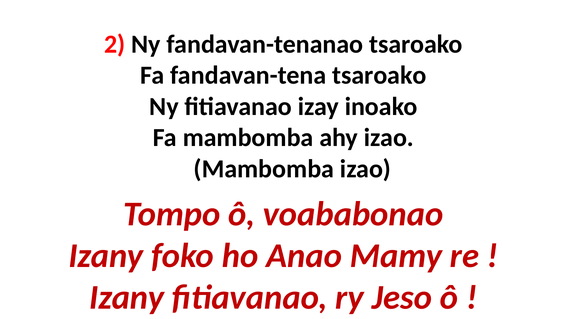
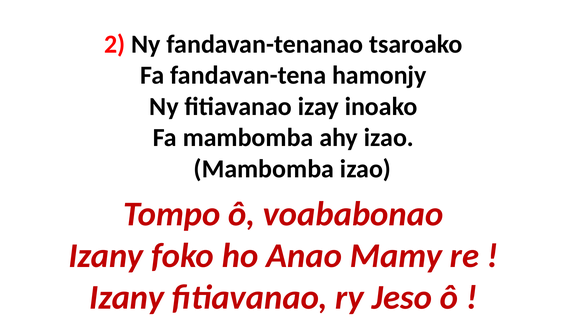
fandavan-tena tsaroako: tsaroako -> hamonjy (379, 75)
